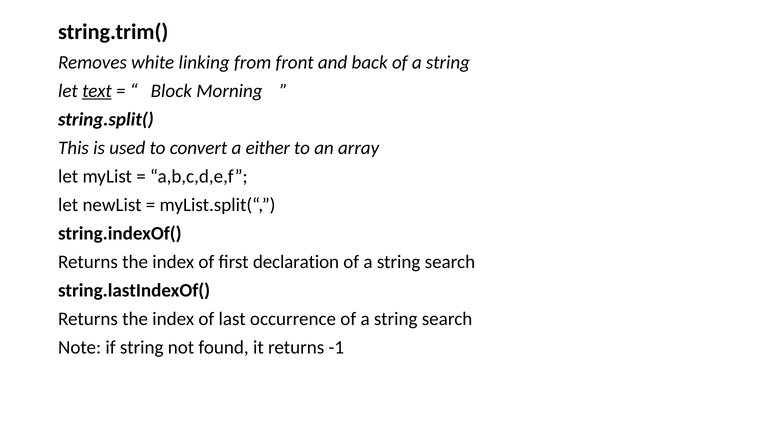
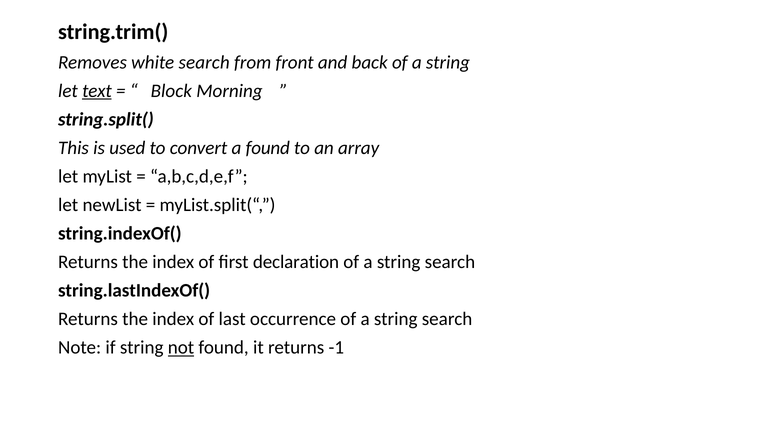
white linking: linking -> search (204, 62)
a either: either -> found (268, 148)
not underline: none -> present (181, 347)
